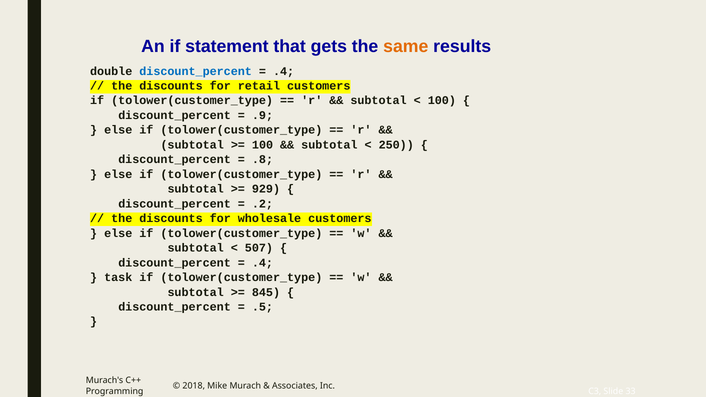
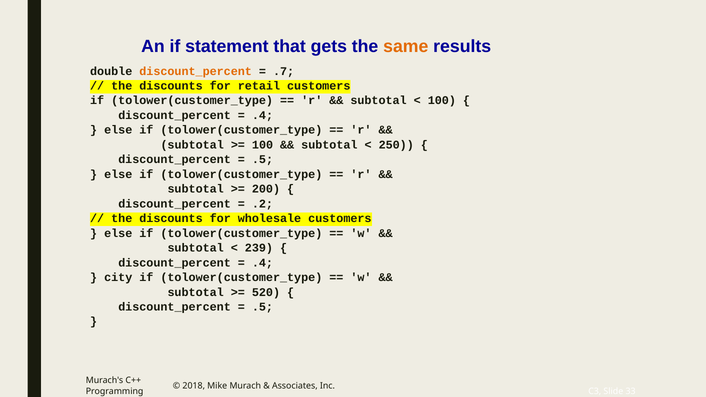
discount_percent colour: blue -> orange (196, 71)
.4: .4 -> .7 (284, 71)
.9: .9 -> .4 (262, 115)
.8: .8 -> .5 (262, 160)
929: 929 -> 200 (266, 189)
507: 507 -> 239 (259, 248)
task: task -> city (118, 277)
845: 845 -> 520 (266, 292)
